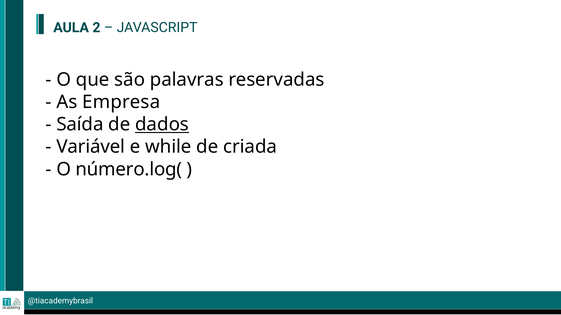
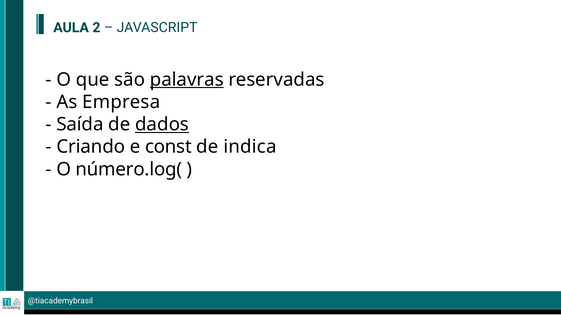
palavras underline: none -> present (187, 80)
Variável: Variável -> Criando (91, 147)
while: while -> const (168, 147)
criada: criada -> indica (250, 147)
